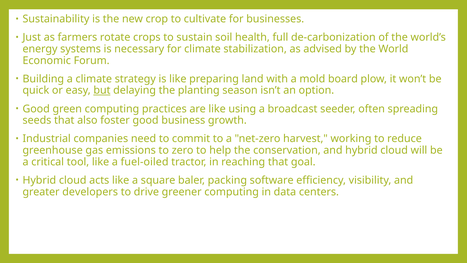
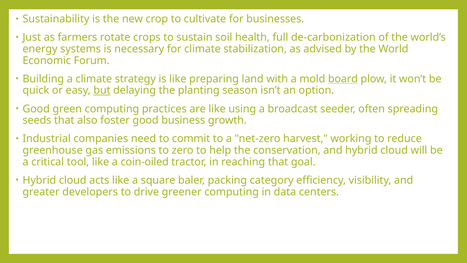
board underline: none -> present (343, 79)
fuel-oiled: fuel-oiled -> coin-oiled (145, 162)
software: software -> category (272, 180)
